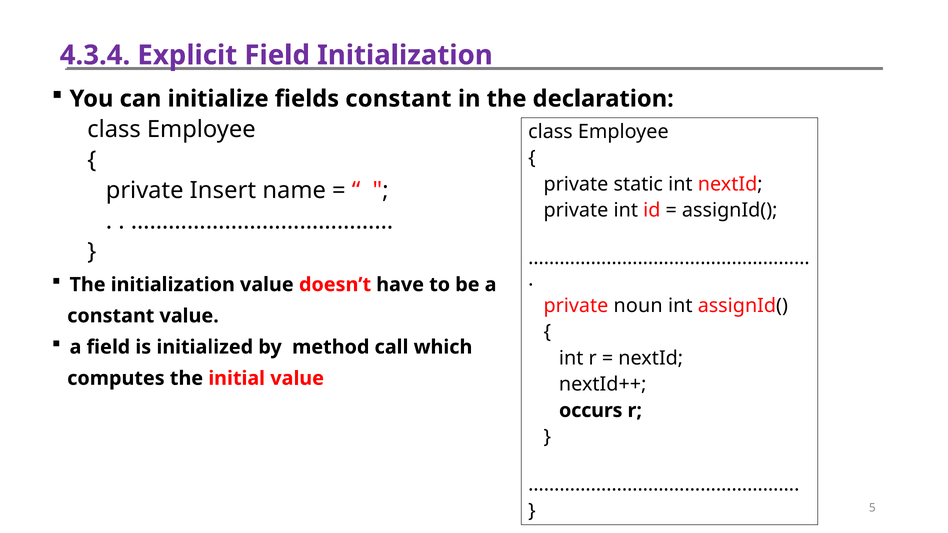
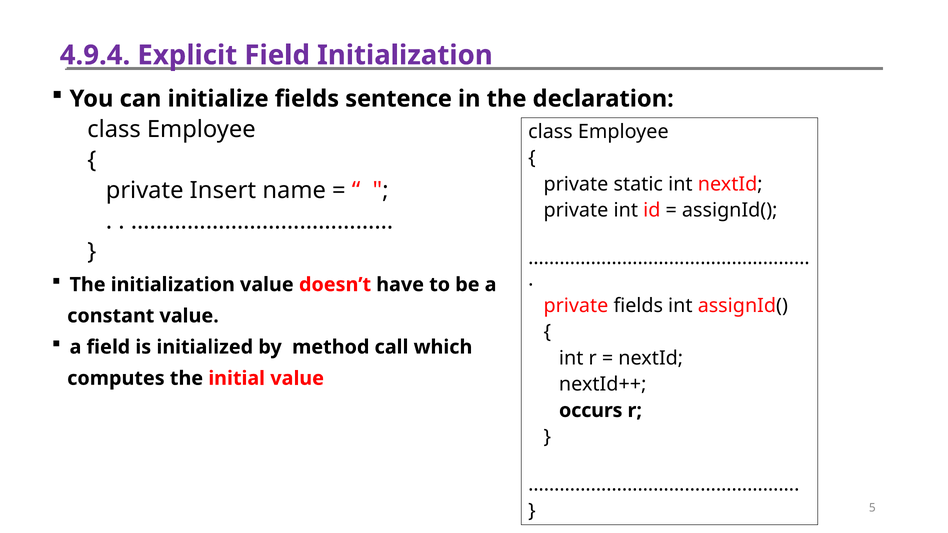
4.3.4: 4.3.4 -> 4.9.4 (95, 55)
fields constant: constant -> sentence (399, 99)
private noun: noun -> fields (638, 306)
